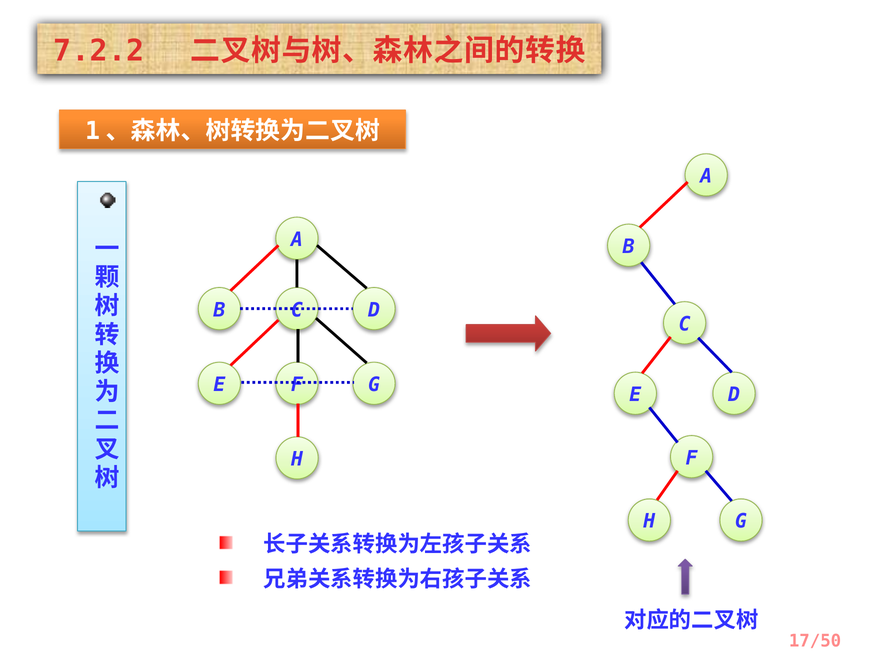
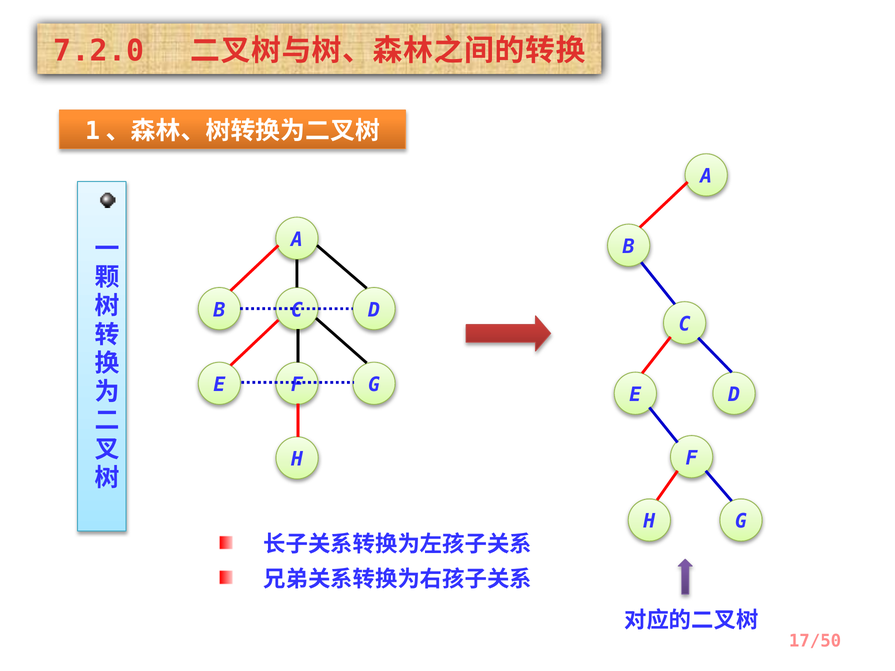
7.2.2: 7.2.2 -> 7.2.0 (99, 51)
